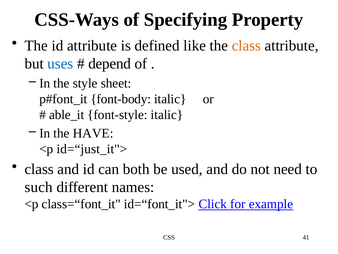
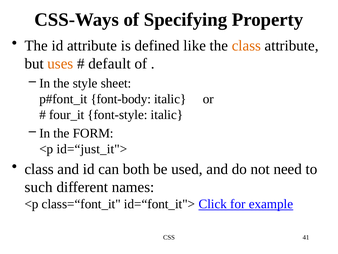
uses colour: blue -> orange (60, 64)
depend: depend -> default (110, 64)
able_it: able_it -> four_it (67, 115)
HAVE: HAVE -> FORM (93, 133)
